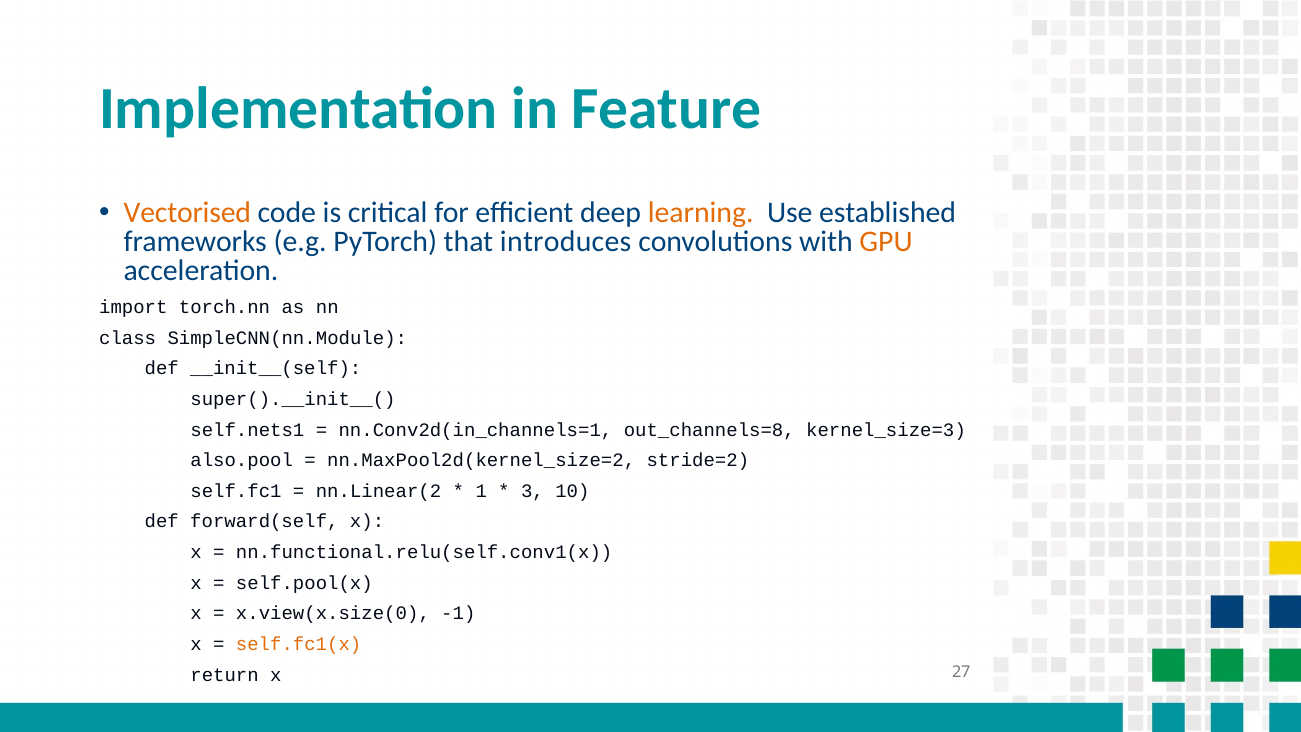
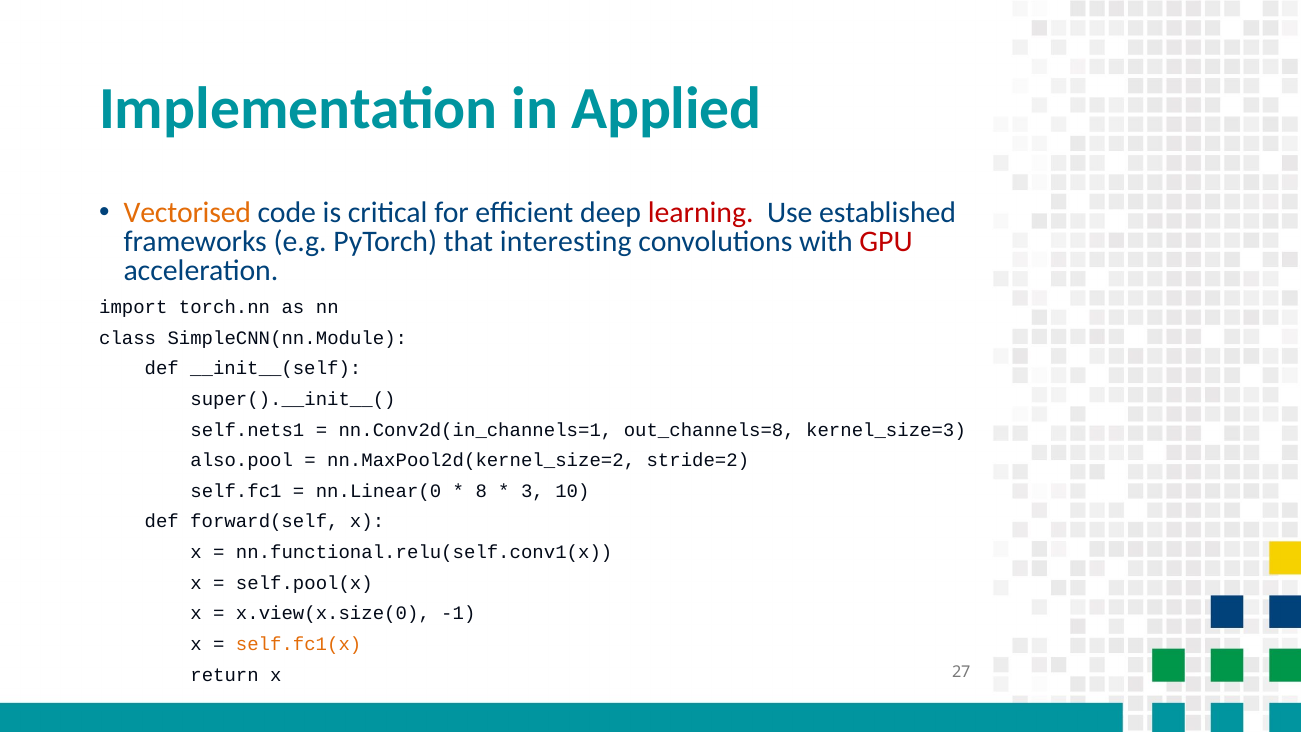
Feature: Feature -> Applied (667, 109)
learning colour: orange -> red (701, 213)
introduces: introduces -> interesting (566, 242)
GPU colour: orange -> red (886, 242)
nn.Linear(2: nn.Linear(2 -> nn.Linear(0 (379, 491)
1: 1 -> 8 (481, 491)
